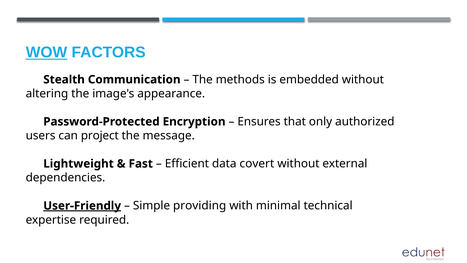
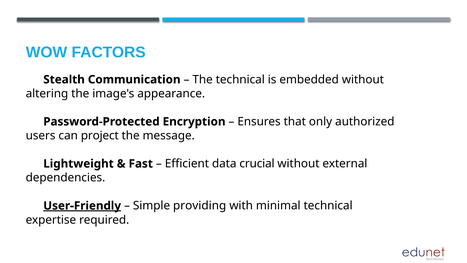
WOW underline: present -> none (46, 52)
The methods: methods -> technical (240, 79)
covert: covert -> crucial (257, 164)
